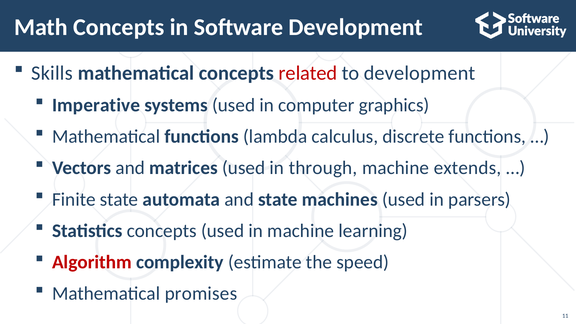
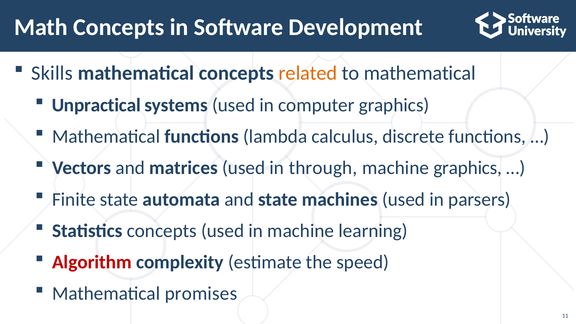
related colour: red -> orange (308, 73)
to development: development -> mathematical (420, 73)
Imperative: Imperative -> Unpractical (96, 105)
machine extends: extends -> graphics (468, 168)
